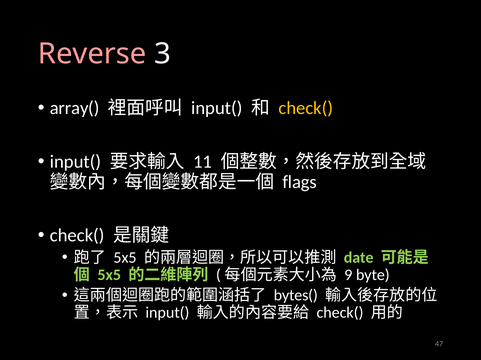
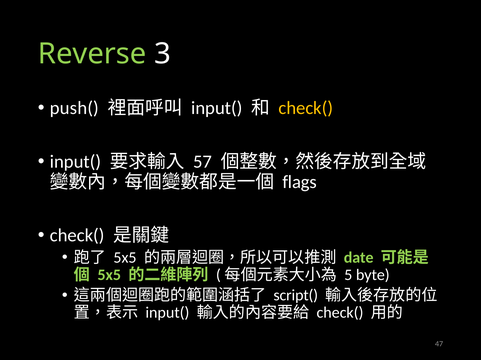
Reverse colour: pink -> light green (92, 54)
array(: array( -> push( (74, 108)
11: 11 -> 57 (203, 162)
9: 9 -> 5 (348, 275)
bytes(: bytes( -> script( (296, 296)
